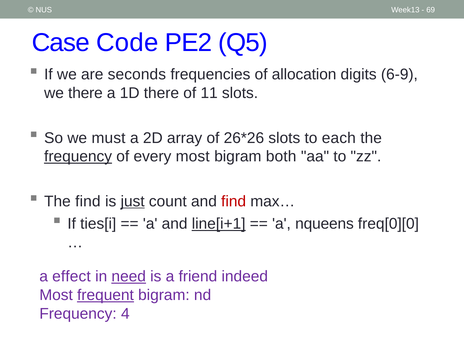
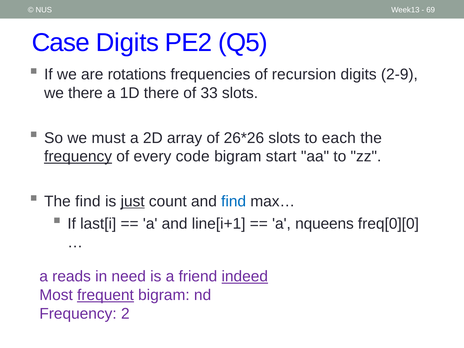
Case Code: Code -> Digits (127, 43)
seconds: seconds -> rotations (137, 75)
allocation: allocation -> recursion (304, 75)
6-9: 6-9 -> 2-9 (399, 75)
11: 11 -> 33 (209, 93)
every most: most -> code (193, 156)
both: both -> start (281, 156)
find colour: red -> blue (234, 201)
ties[i: ties[i -> last[i (98, 224)
line[i+1 underline: present -> none (219, 224)
effect: effect -> reads (72, 277)
need underline: present -> none (129, 277)
indeed underline: none -> present (245, 277)
4: 4 -> 2 (125, 314)
